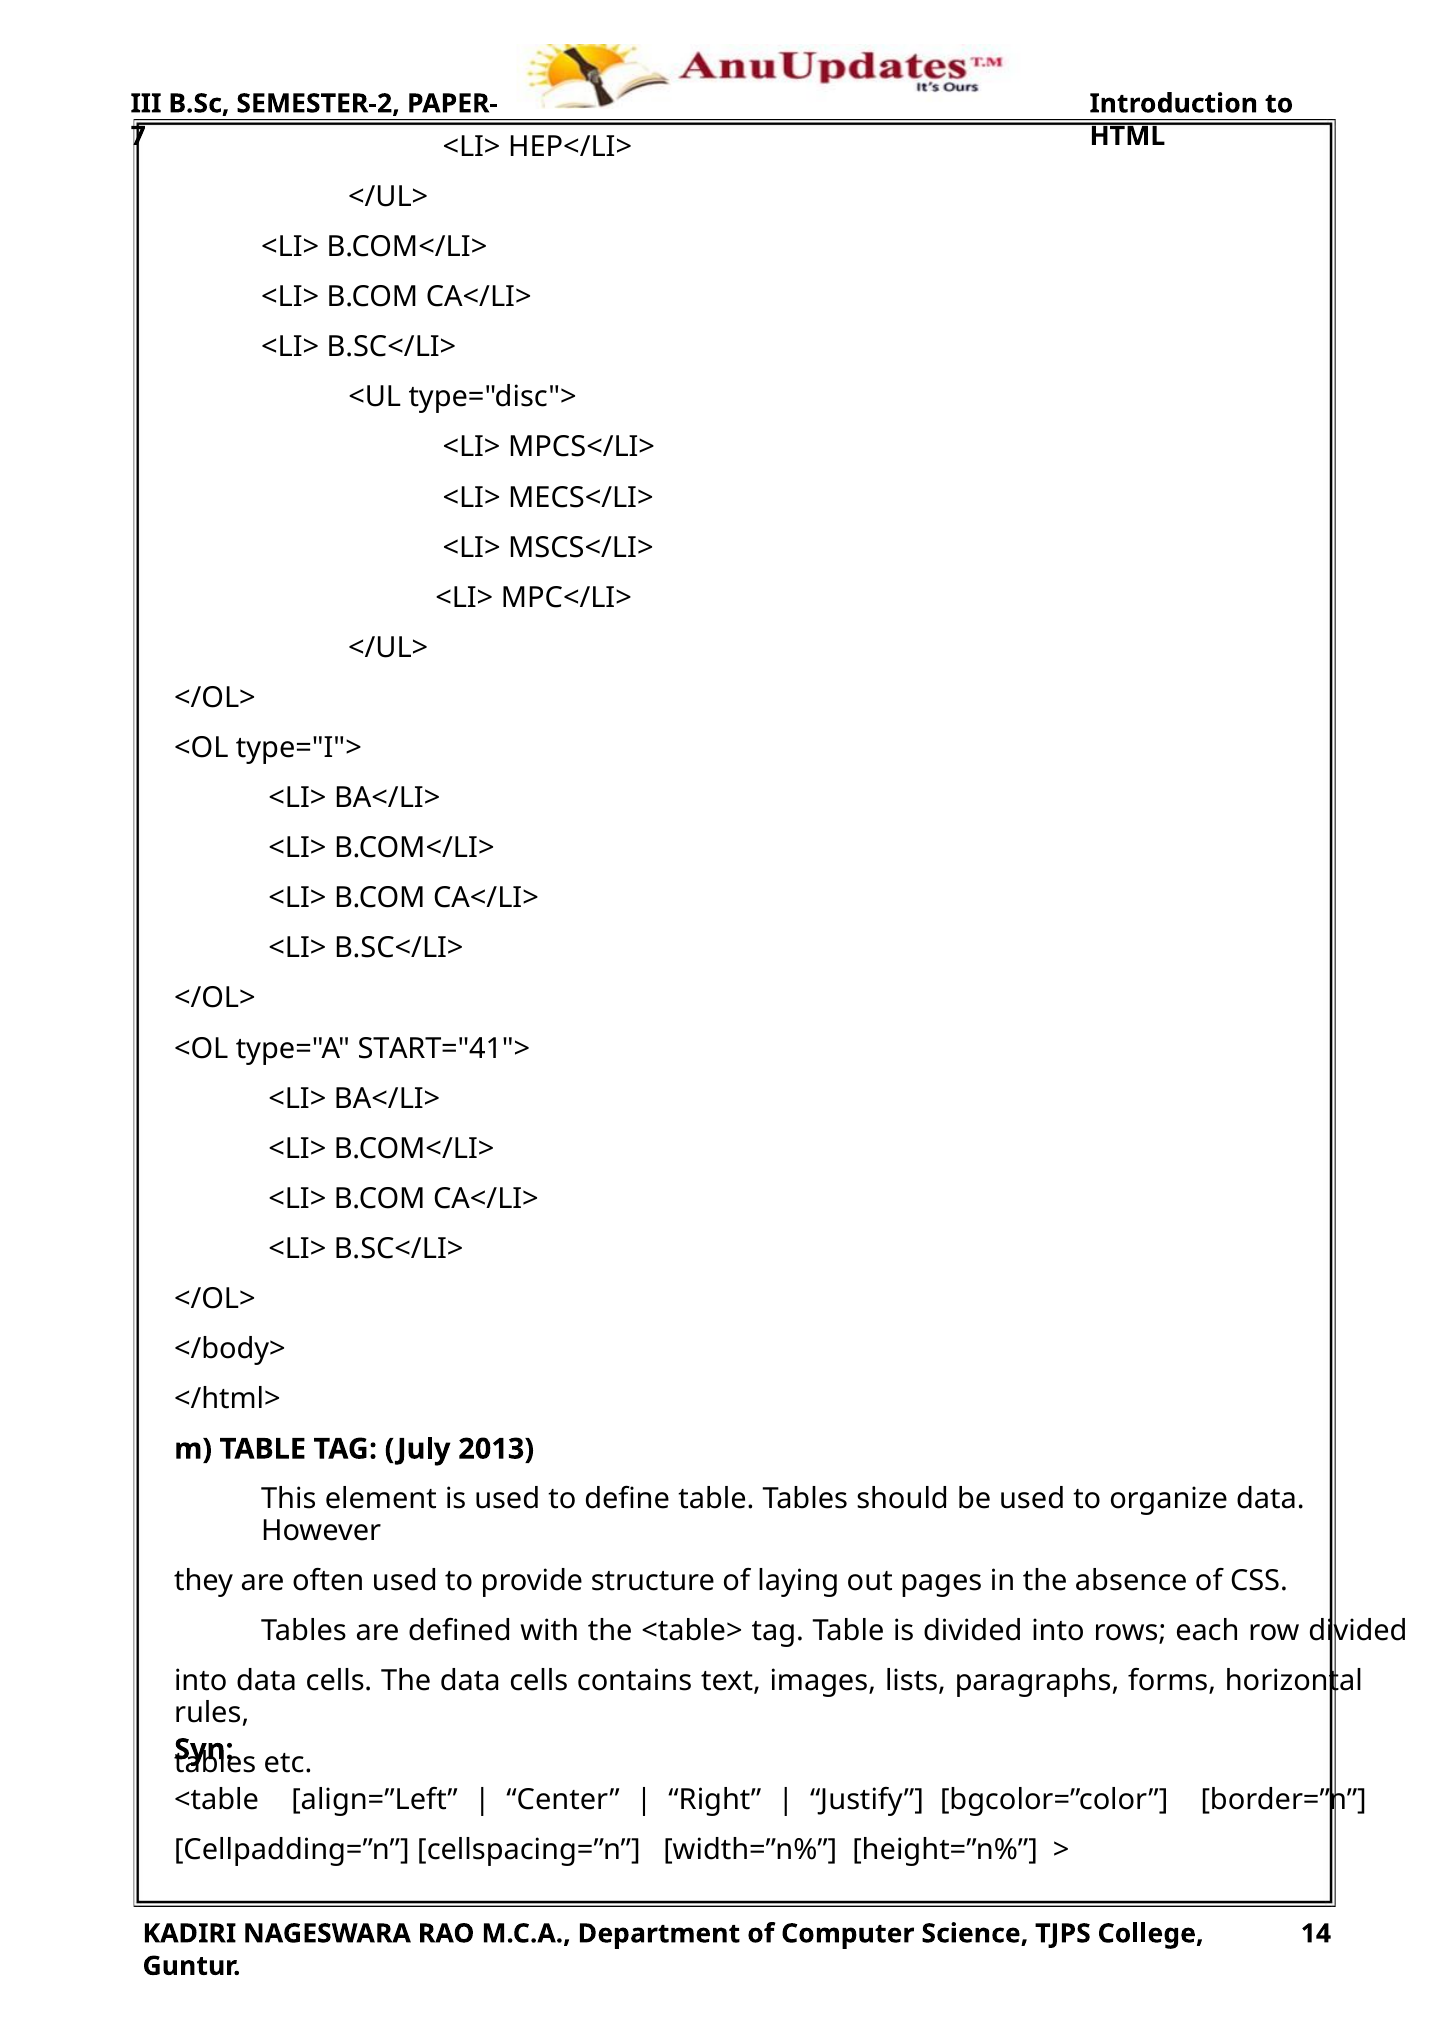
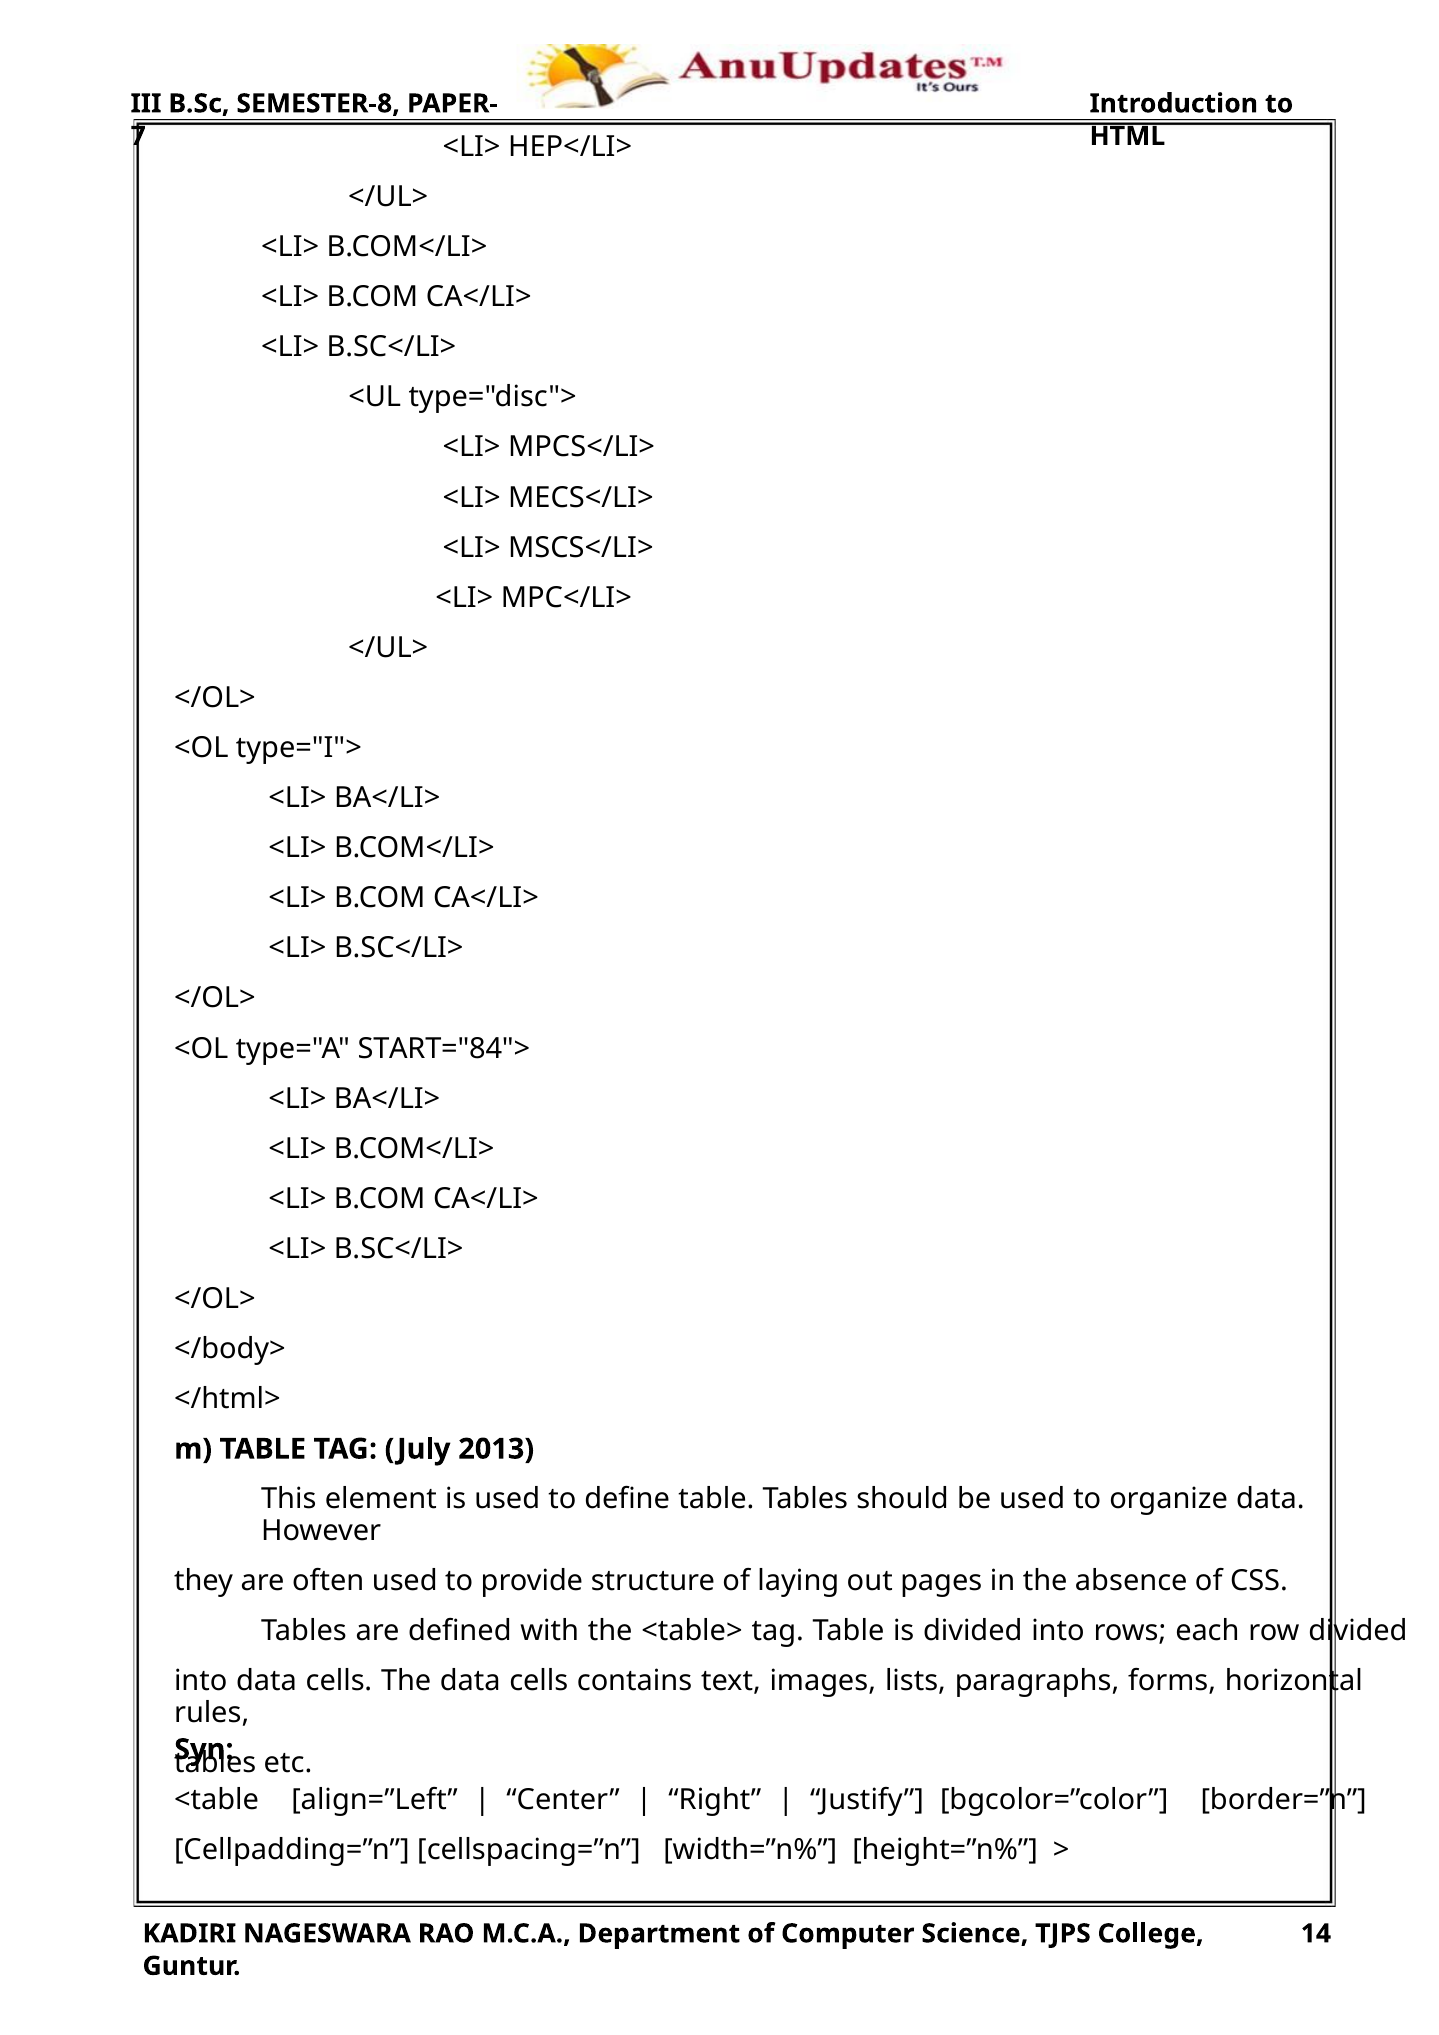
SEMESTER-2: SEMESTER-2 -> SEMESTER-8 (318, 104)
START="41">: START="41"> -> START="84"> (444, 1048)
